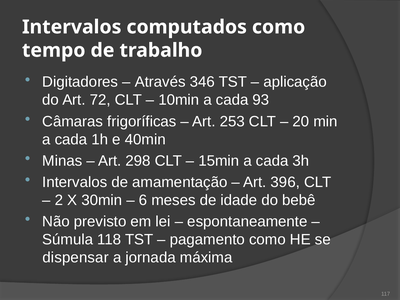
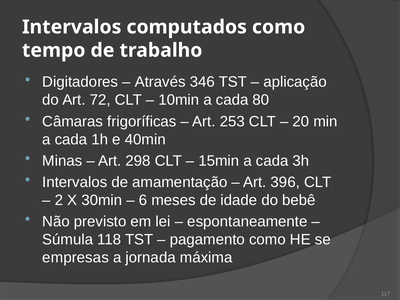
93: 93 -> 80 (261, 100)
dispensar: dispensar -> empresas (76, 258)
